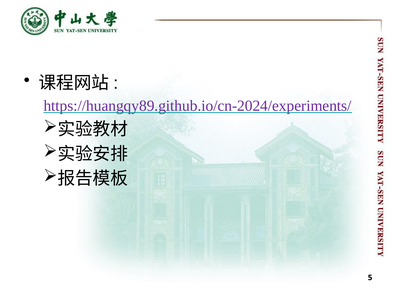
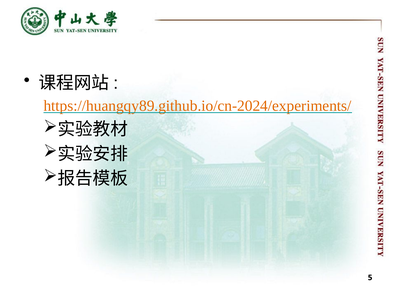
https://huangqy89.github.io/cn-2024/experiments/ colour: purple -> orange (198, 106)
